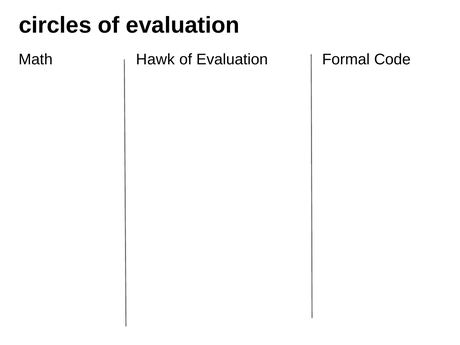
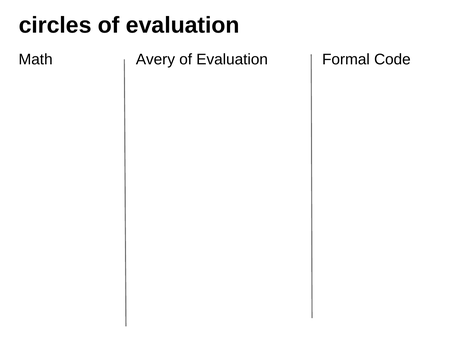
Hawk: Hawk -> Avery (155, 59)
